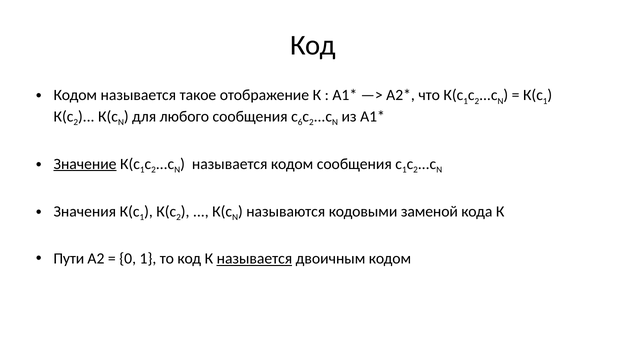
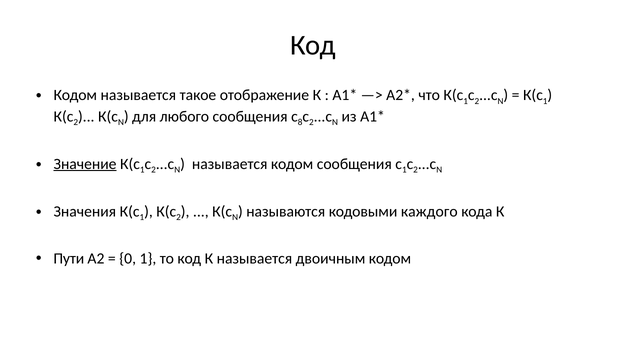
6: 6 -> 8 (300, 122)
заменой: заменой -> каждого (429, 211)
называется underline: present -> none (254, 259)
